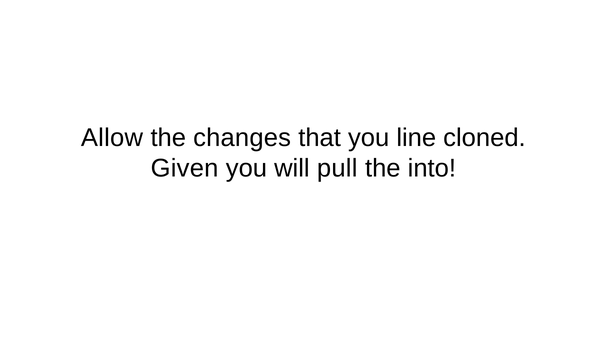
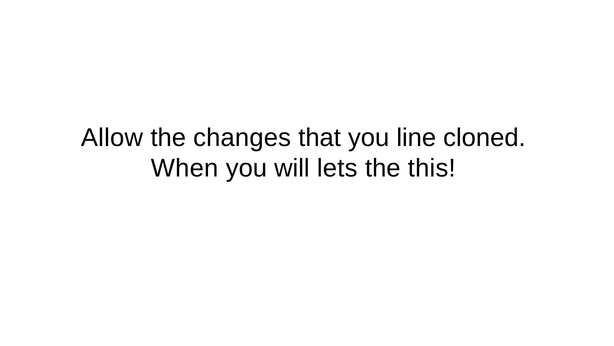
Given: Given -> When (185, 168)
pull: pull -> lets (337, 168)
into: into -> this (432, 168)
